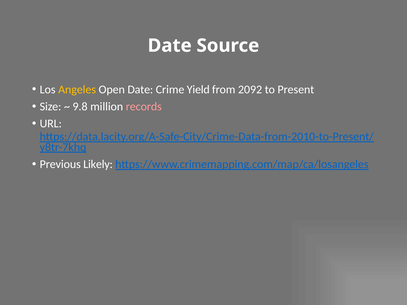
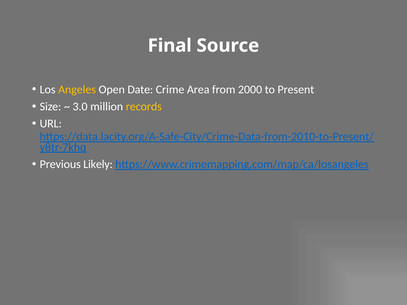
Date: Date -> Final (170, 46)
Yield: Yield -> Area (198, 90)
2092: 2092 -> 2000 (250, 90)
9.8: 9.8 -> 3.0 (80, 107)
records colour: pink -> yellow (144, 107)
